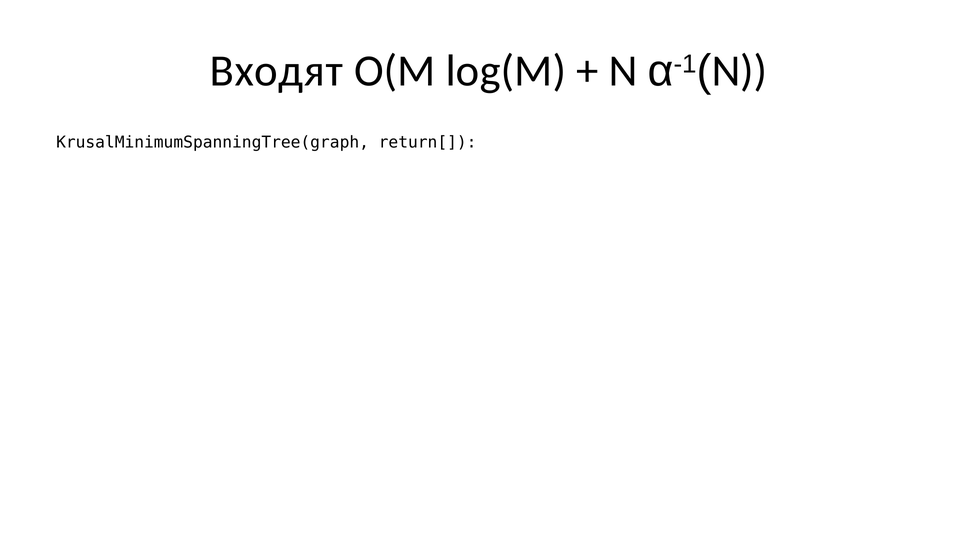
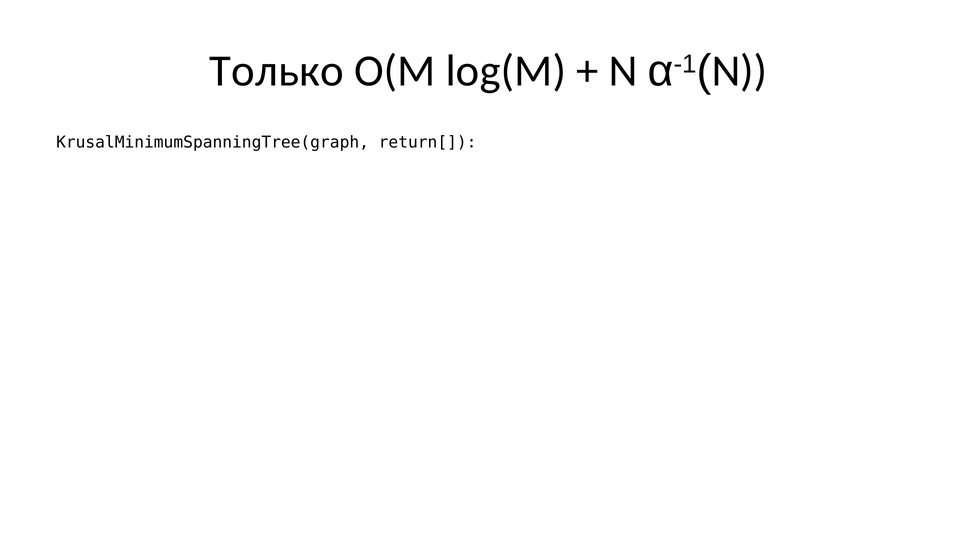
Входят: Входят -> Только (276, 71)
